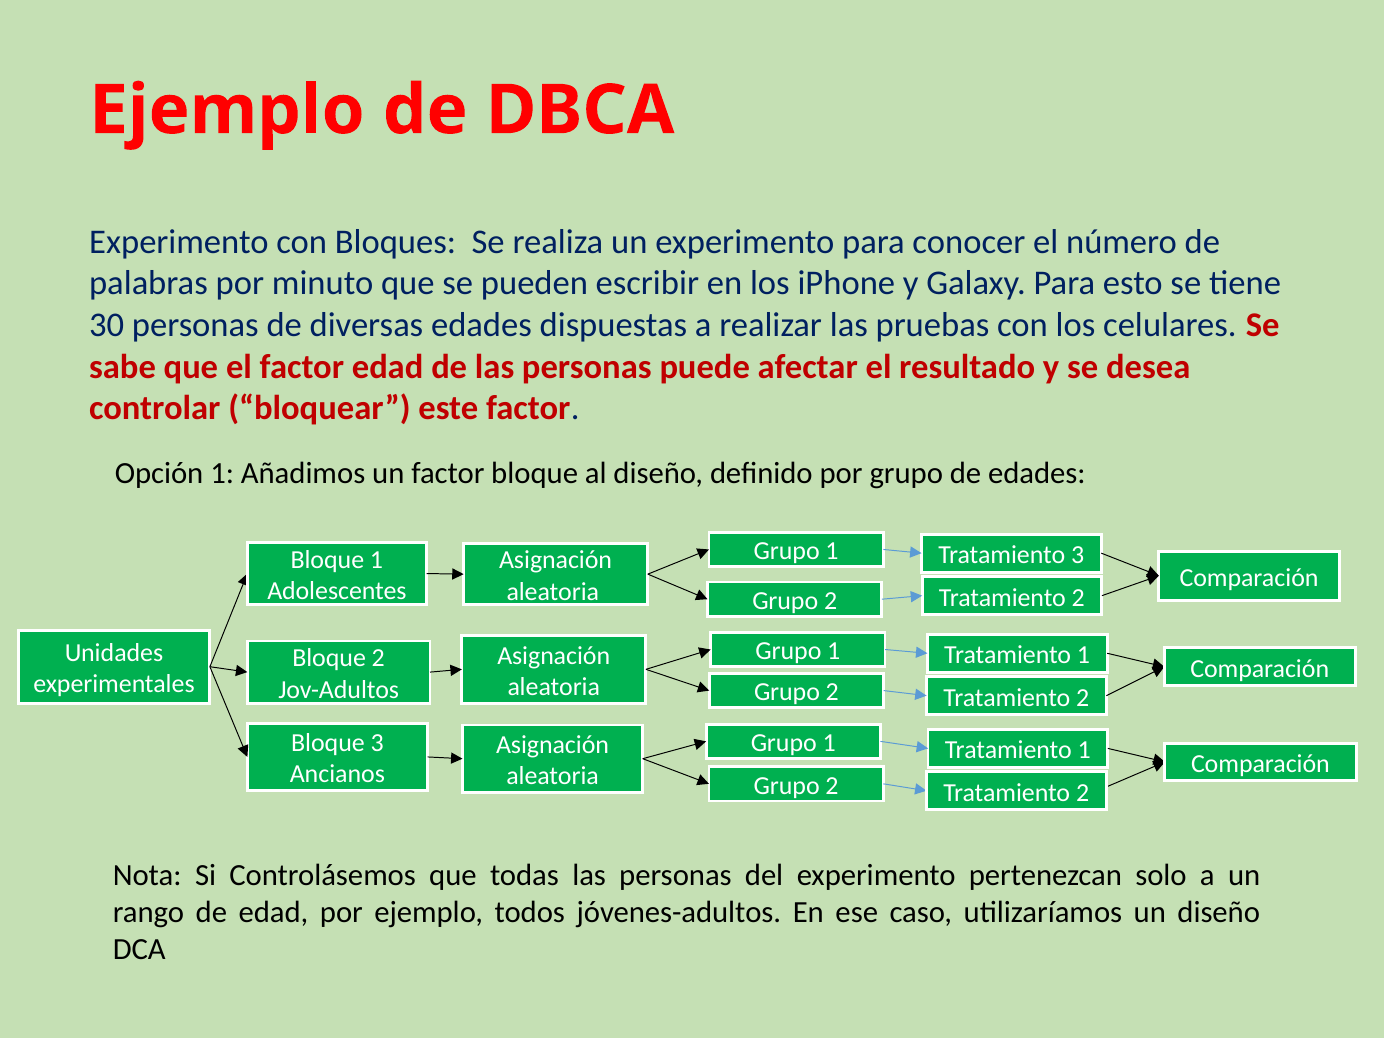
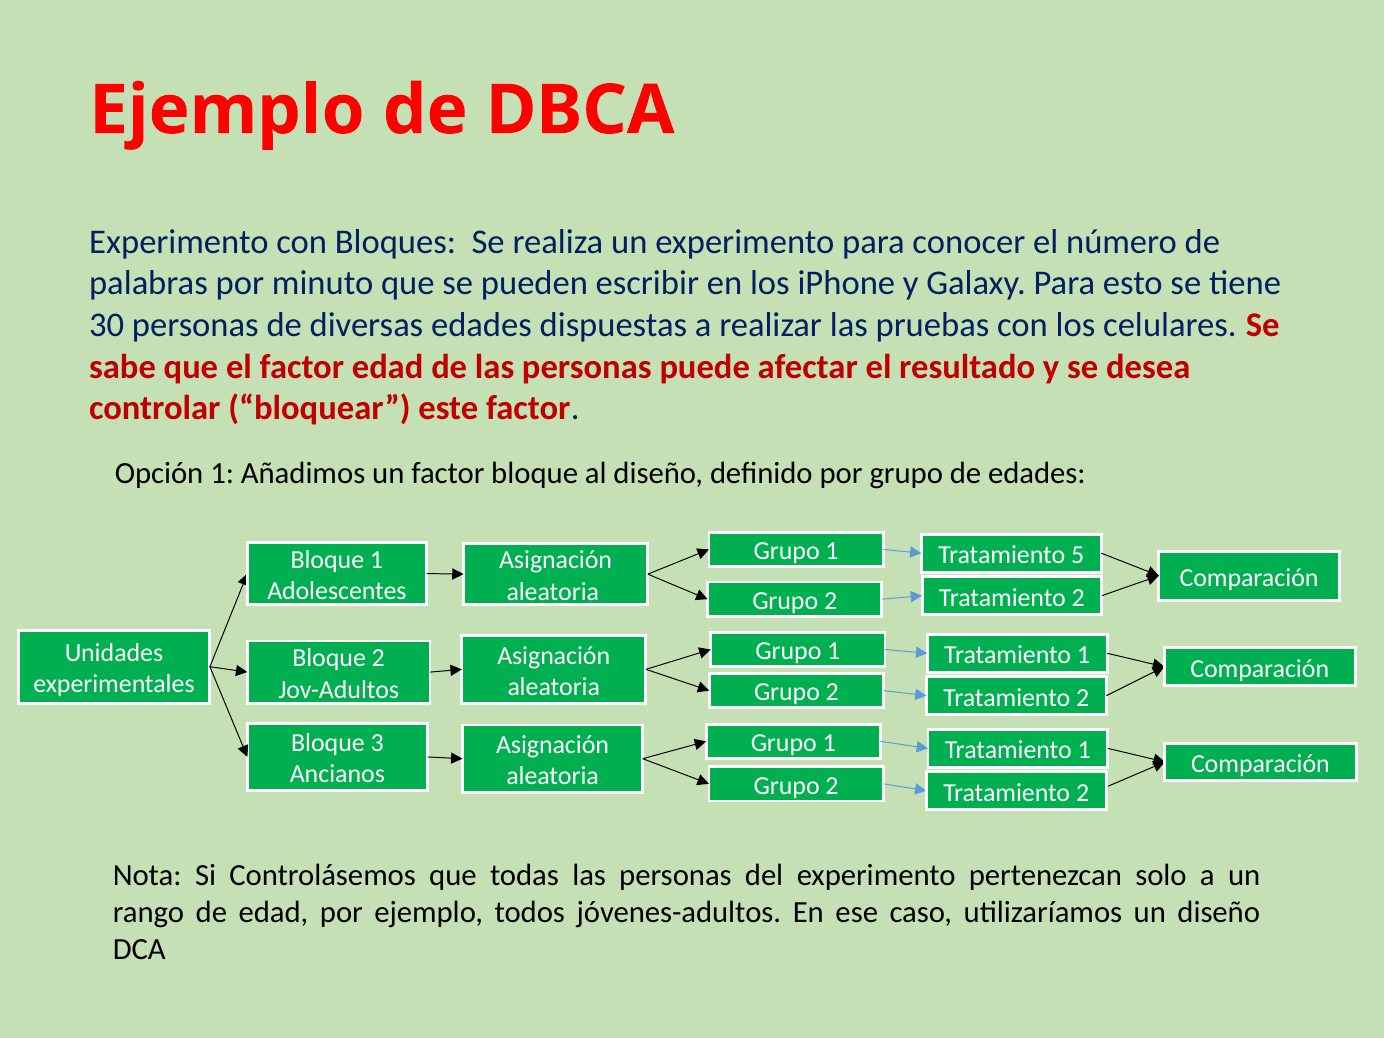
Tratamiento 3: 3 -> 5 (1078, 555)
